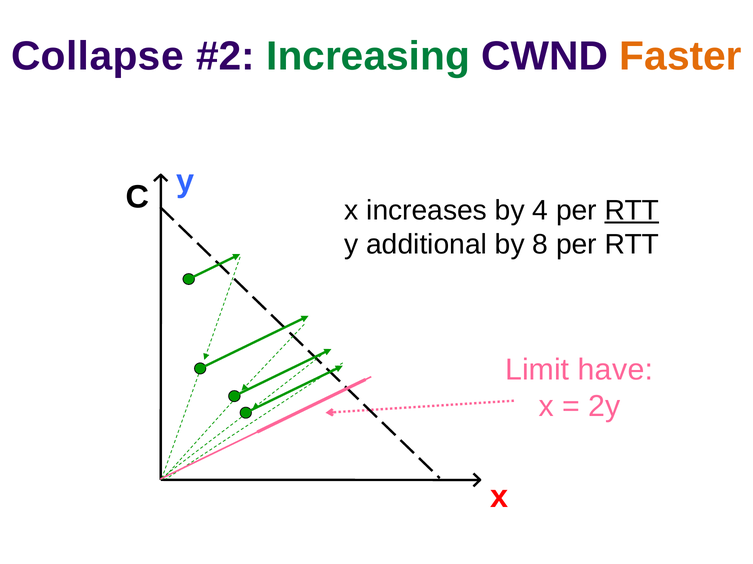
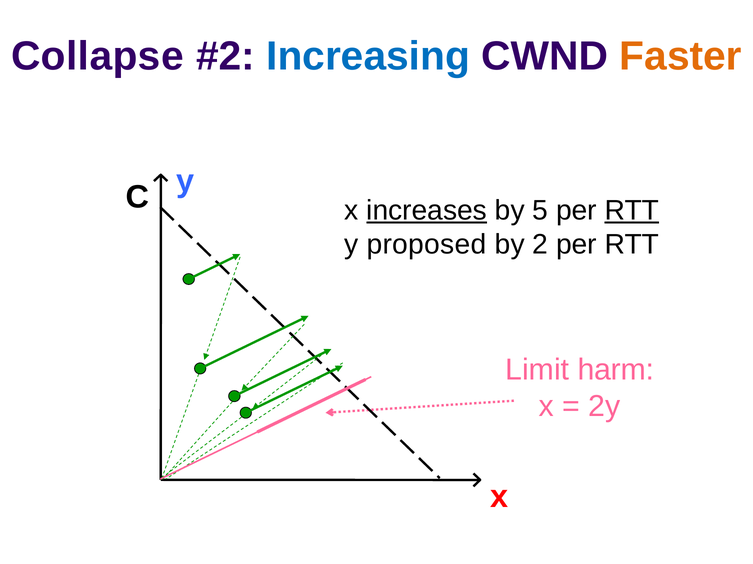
Increasing colour: green -> blue (368, 56)
increases underline: none -> present (427, 211)
4: 4 -> 5 (540, 211)
additional: additional -> proposed (427, 245)
8: 8 -> 2 (540, 245)
have: have -> harm (616, 370)
